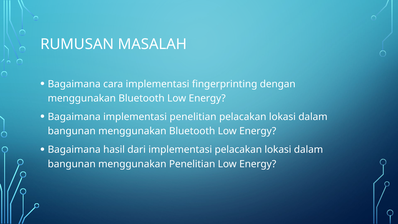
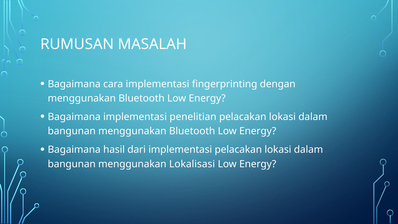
menggunakan Penelitian: Penelitian -> Lokalisasi (192, 164)
